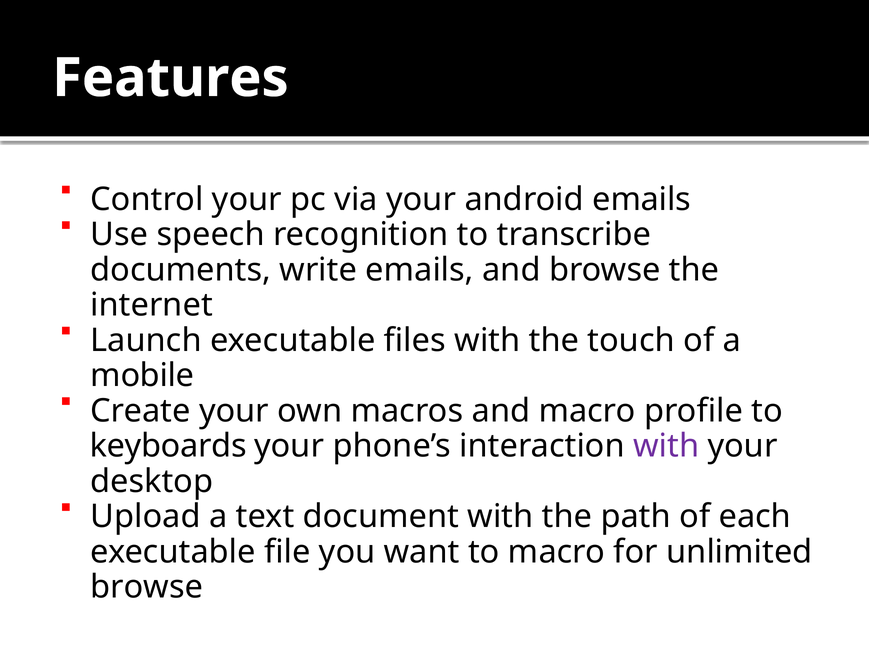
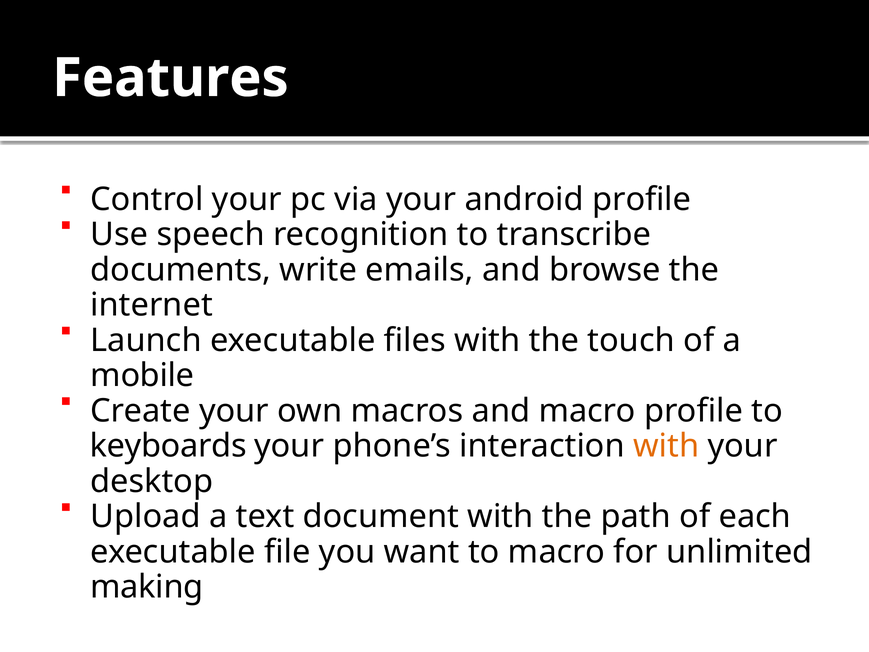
android emails: emails -> profile (642, 199)
with colour: purple -> orange (666, 446)
browse: browse -> making (147, 587)
